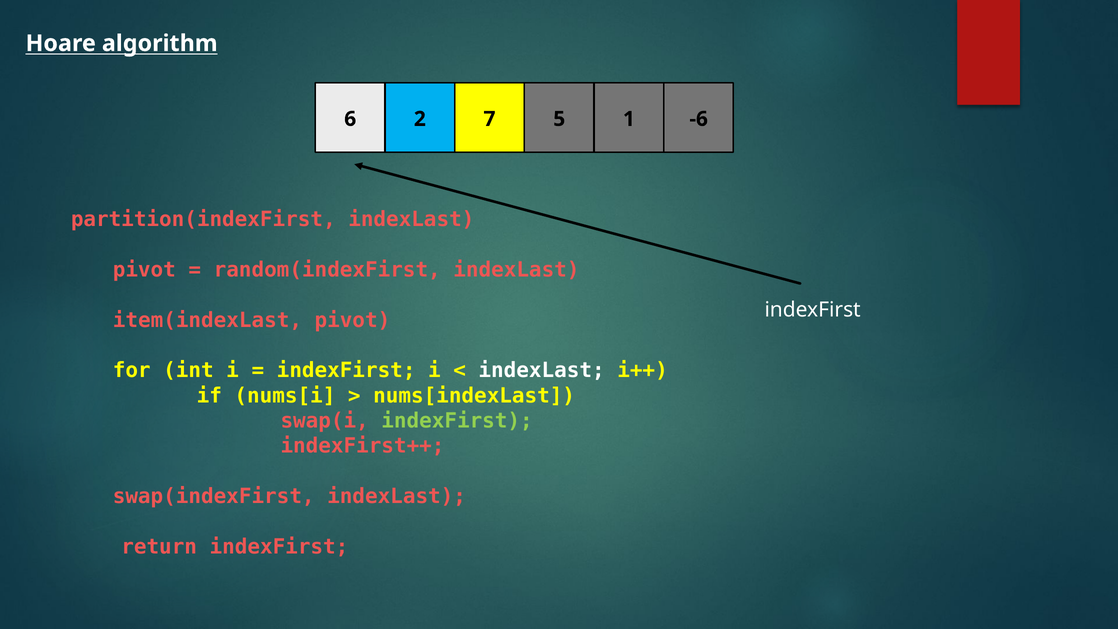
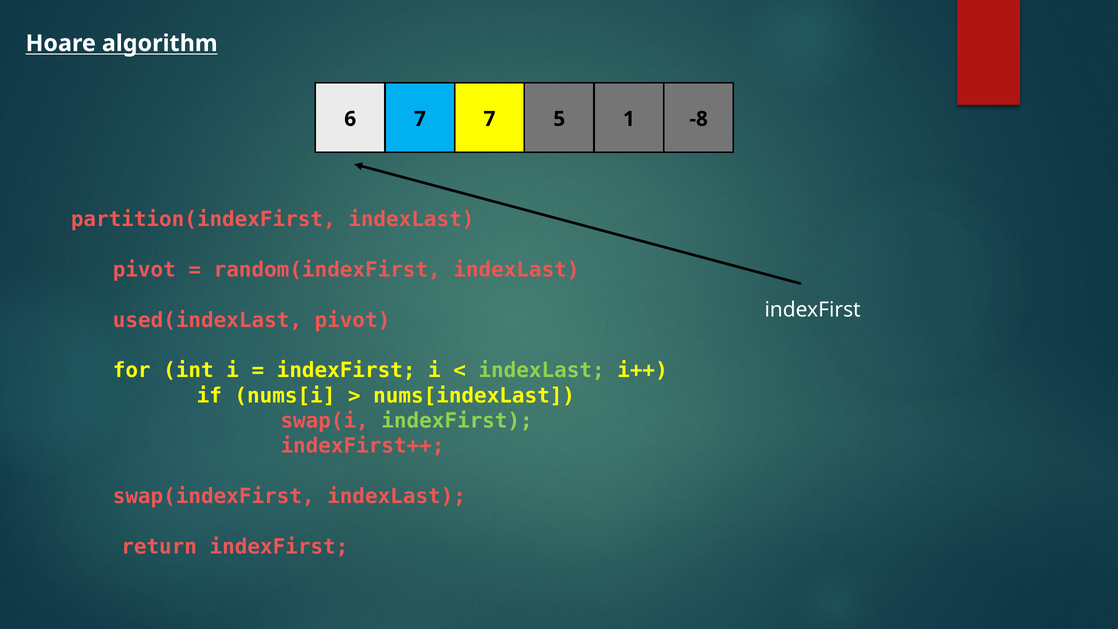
6 2: 2 -> 7 (420, 119)
-6: -6 -> -8 (699, 119)
item(indexLast: item(indexLast -> used(indexLast (207, 320)
indexLast colour: white -> light green (542, 370)
